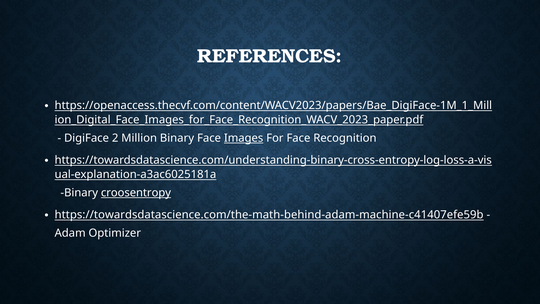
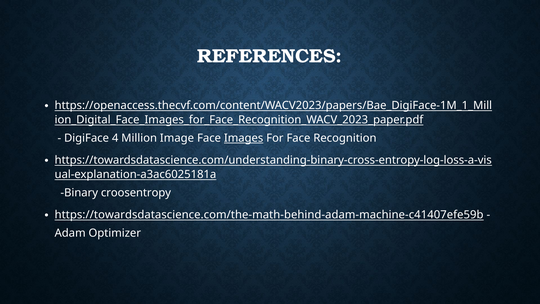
2: 2 -> 4 (115, 138)
Million Binary: Binary -> Image (177, 138)
croosentropy underline: present -> none (136, 193)
